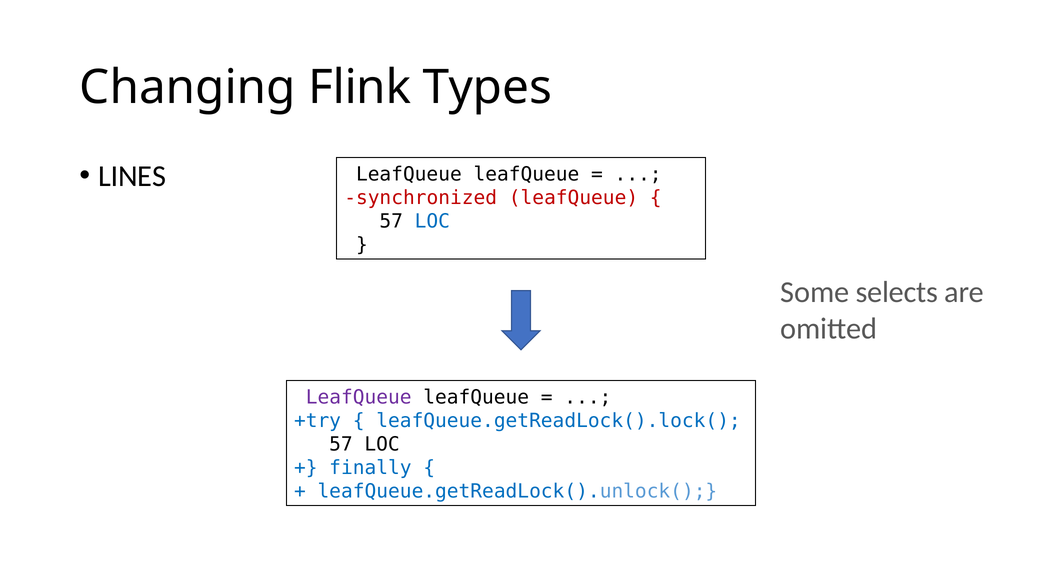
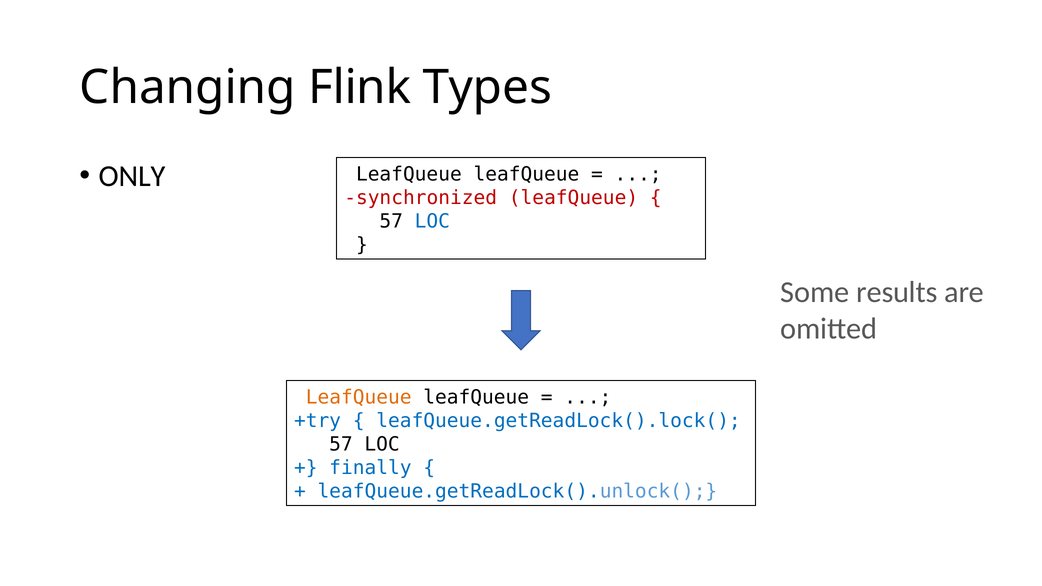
LINES: LINES -> ONLY (132, 176)
selects: selects -> results (897, 293)
LeafQueue colour: purple -> orange (359, 397)
